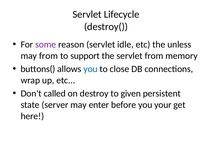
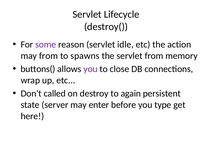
unless: unless -> action (179, 44)
support: support -> spawns (85, 56)
you colour: blue -> purple (90, 69)
given: given -> again (131, 93)
your: your -> type (163, 105)
